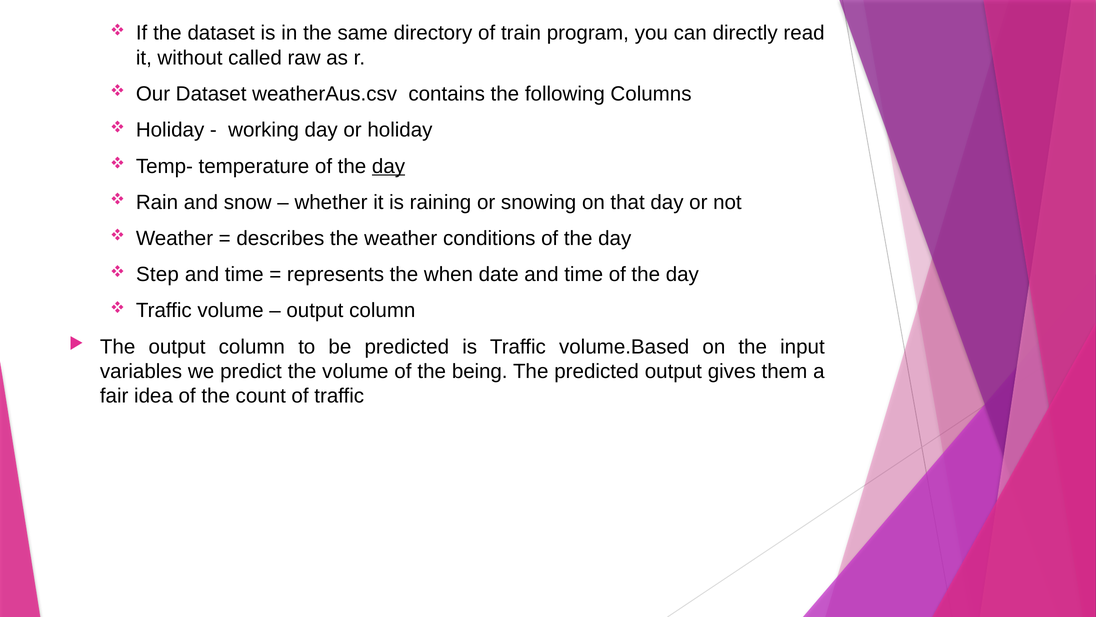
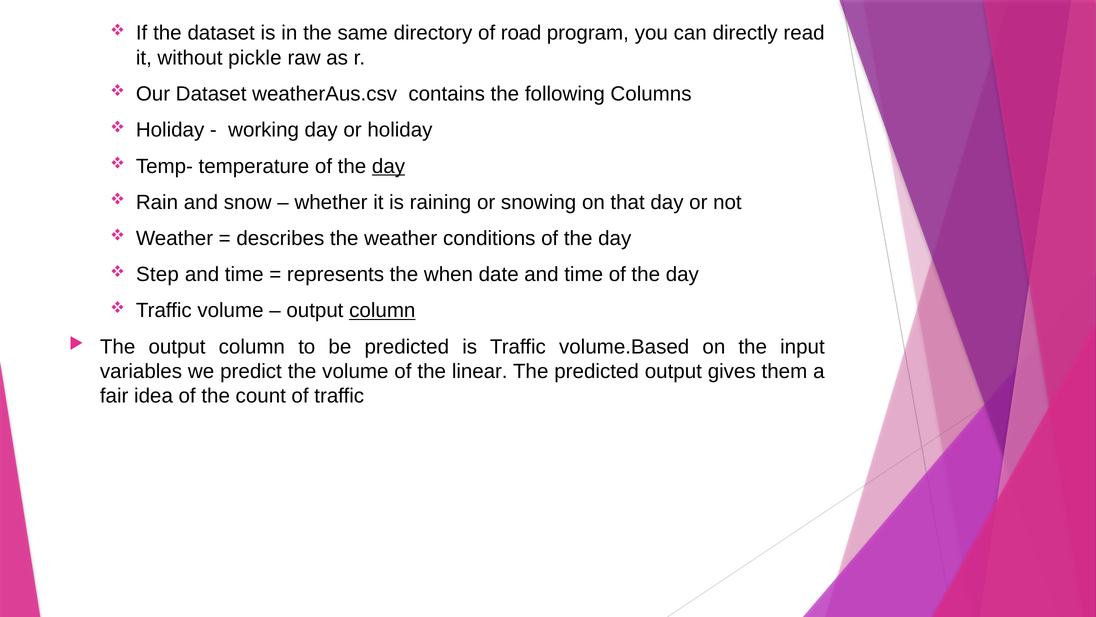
train: train -> road (521, 33)
called: called -> pickle (255, 58)
column underline: none -> present (382, 310)
being: being -> linear (480, 371)
